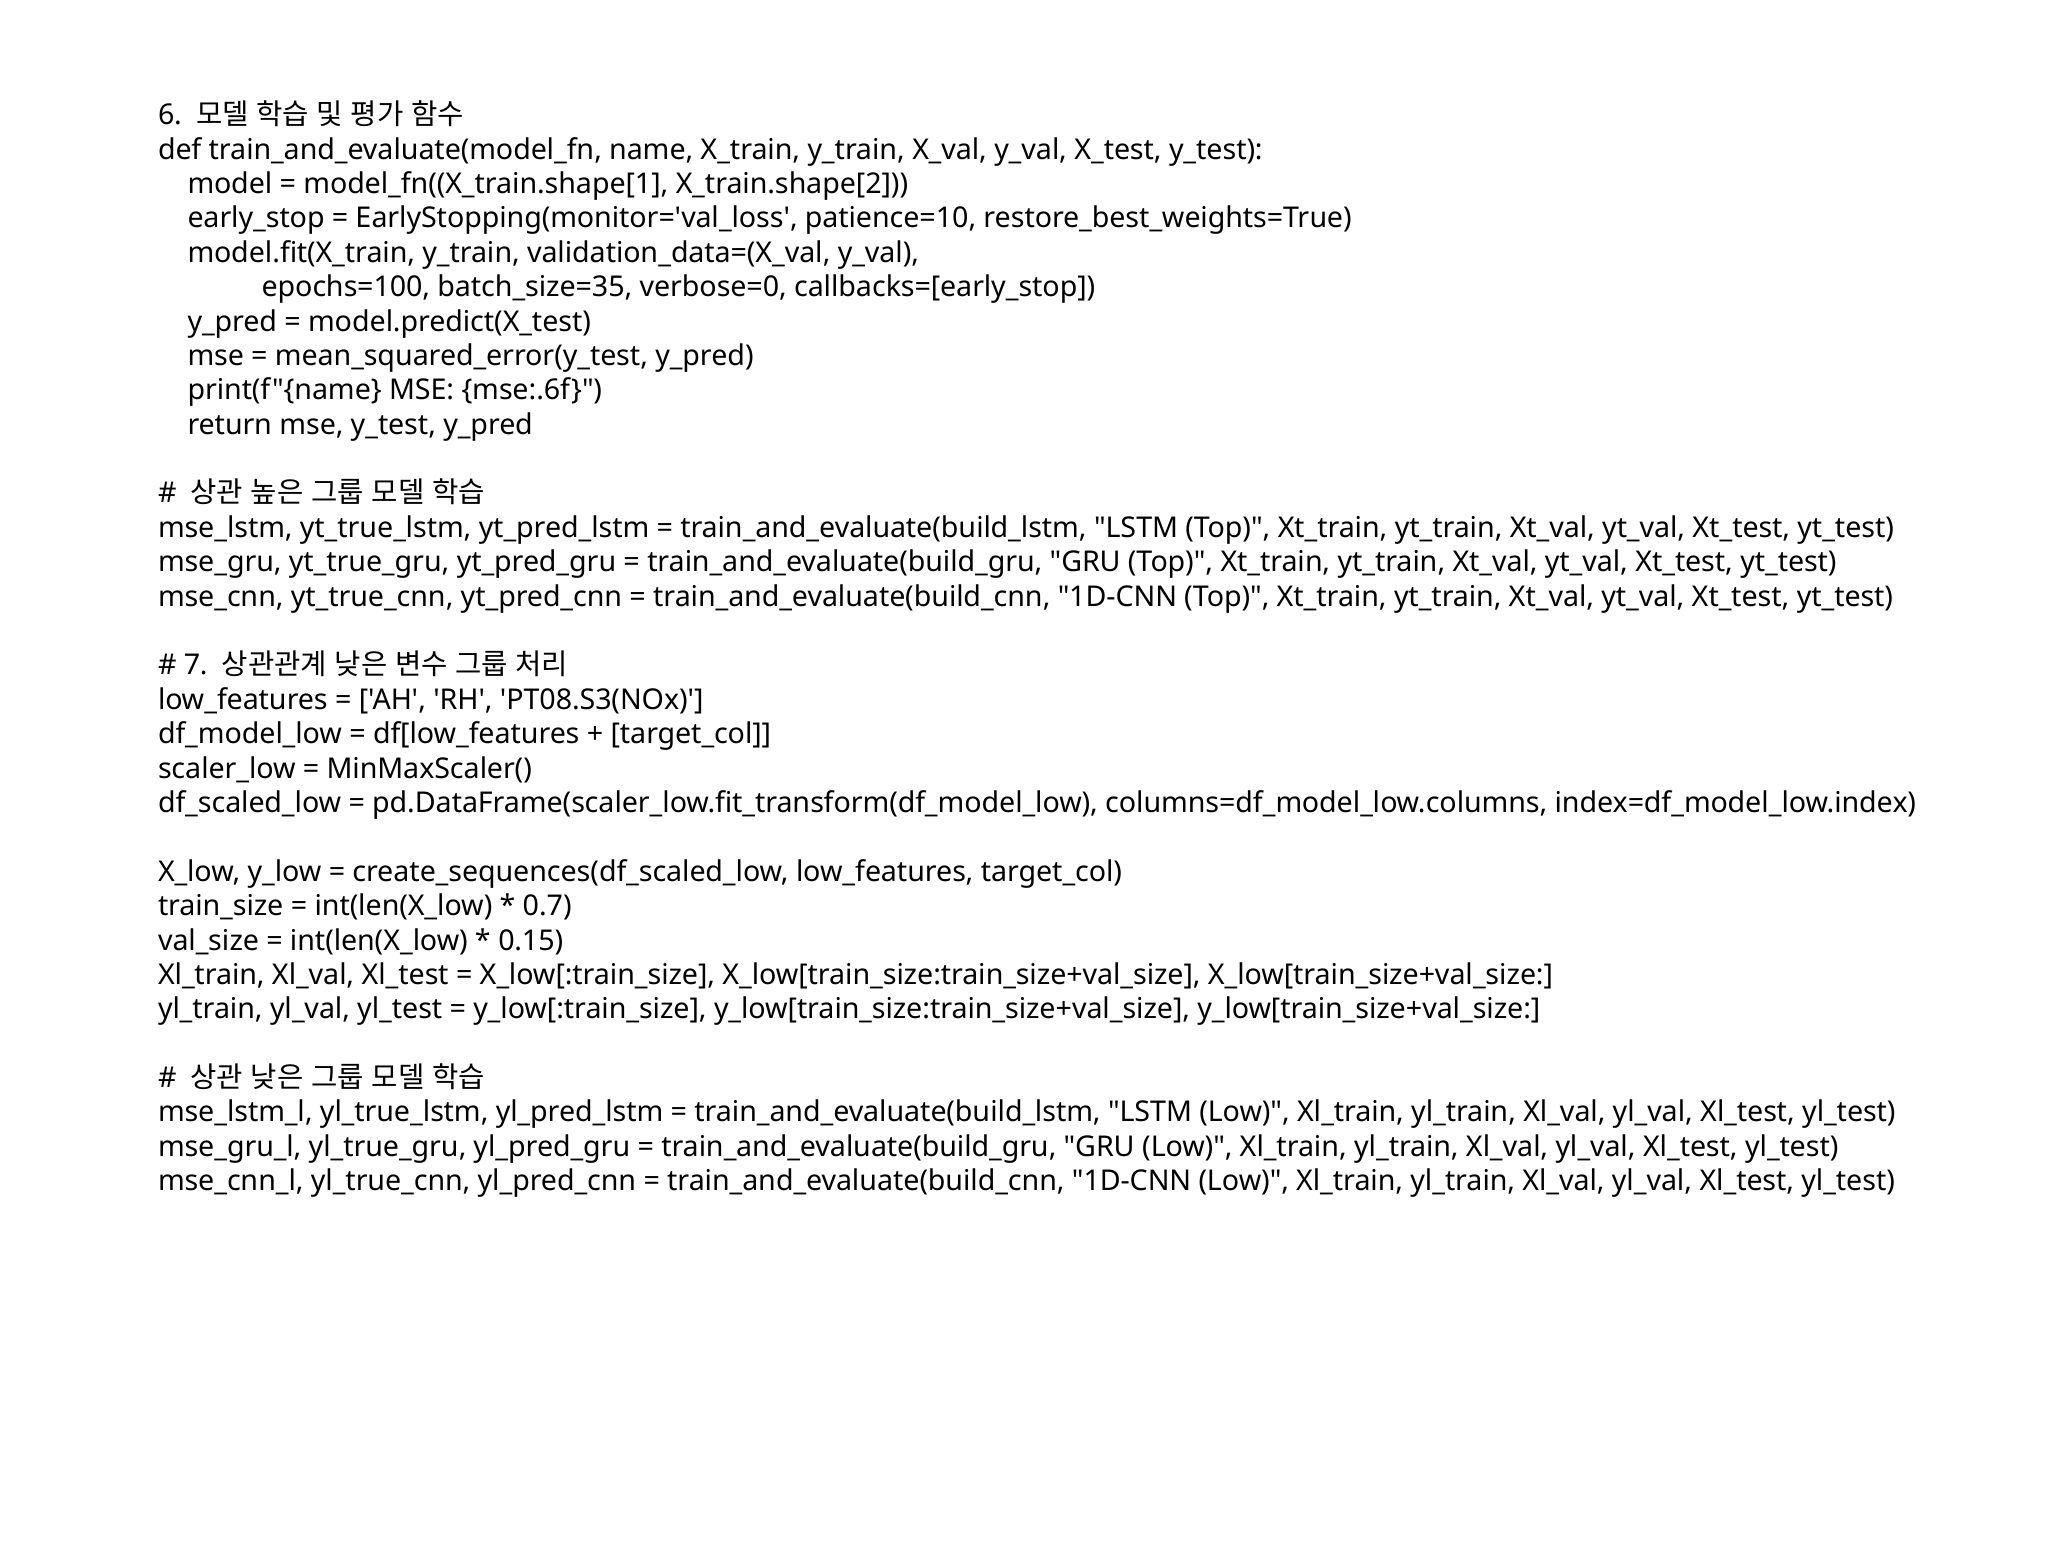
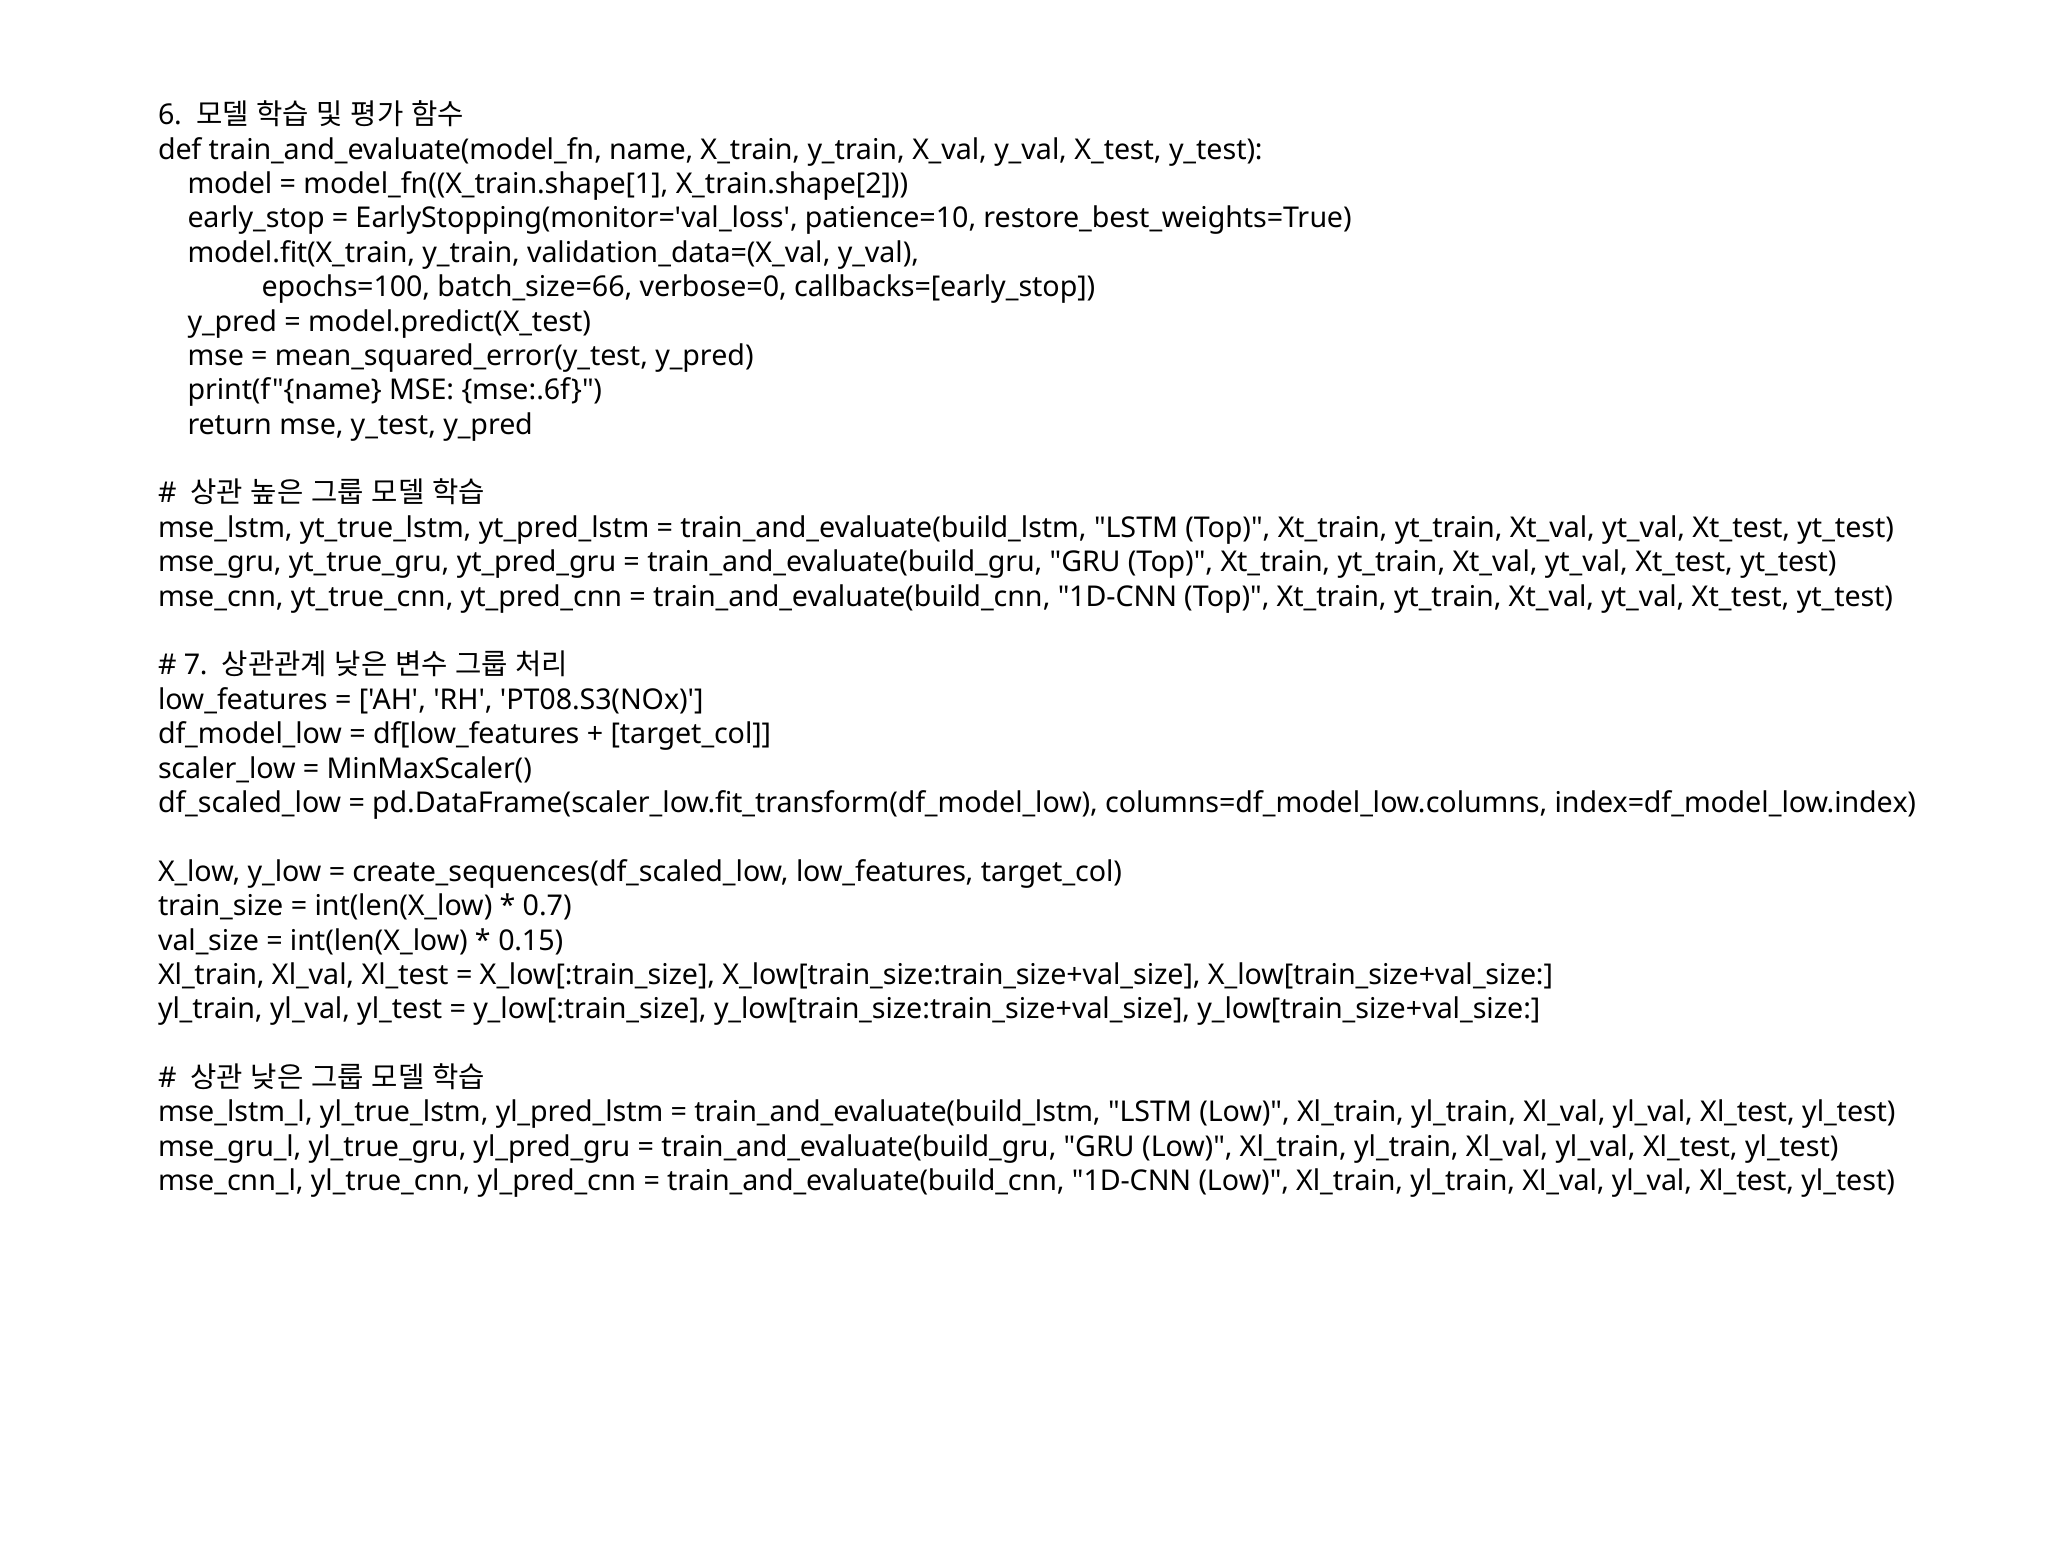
batch_size=35: batch_size=35 -> batch_size=66 (535, 287)
